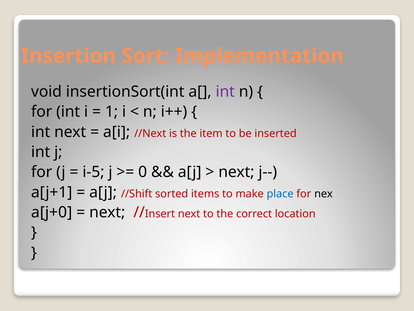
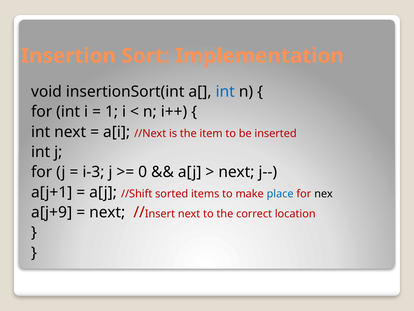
int colour: purple -> blue (225, 92)
i-5: i-5 -> i-3 (93, 172)
a[j+0: a[j+0 -> a[j+9 (52, 212)
